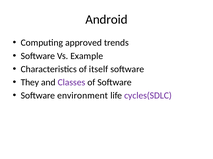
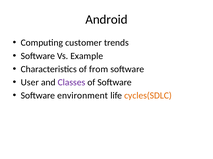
approved: approved -> customer (84, 43)
itself: itself -> from (99, 69)
They: They -> User (30, 83)
cycles(SDLC colour: purple -> orange (148, 96)
